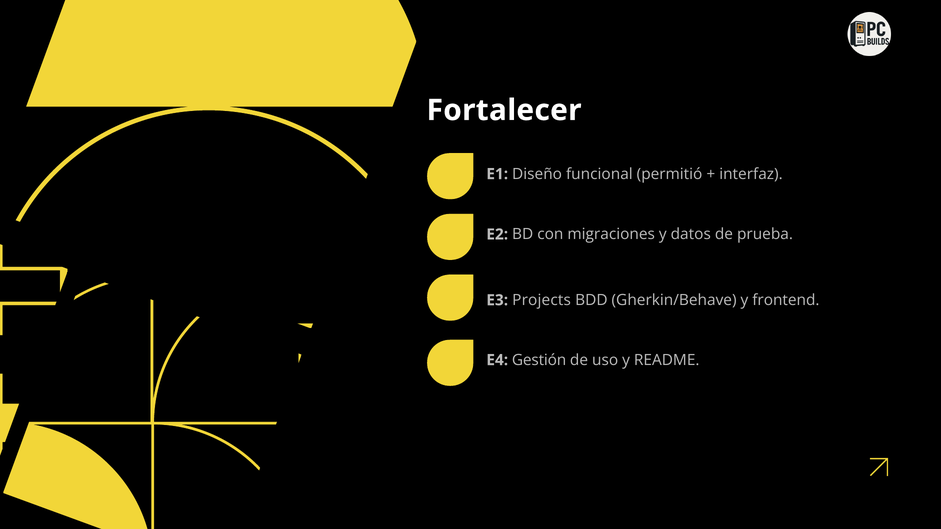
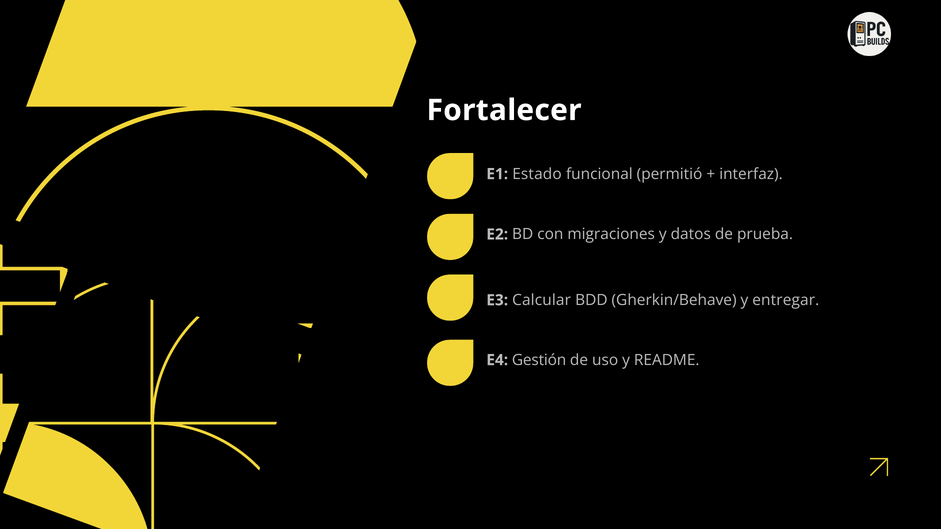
Diseño: Diseño -> Estado (537, 174)
Projects: Projects -> Calcular (542, 300)
frontend: frontend -> entregar (786, 300)
